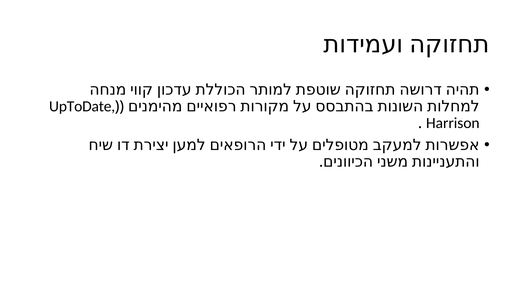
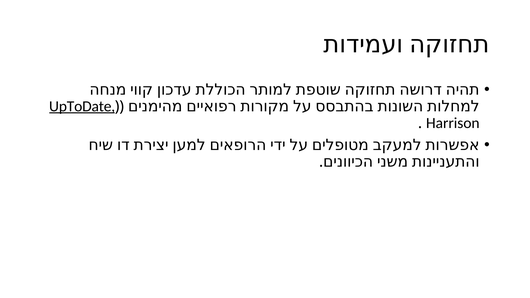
UpToDate underline: none -> present (82, 106)
